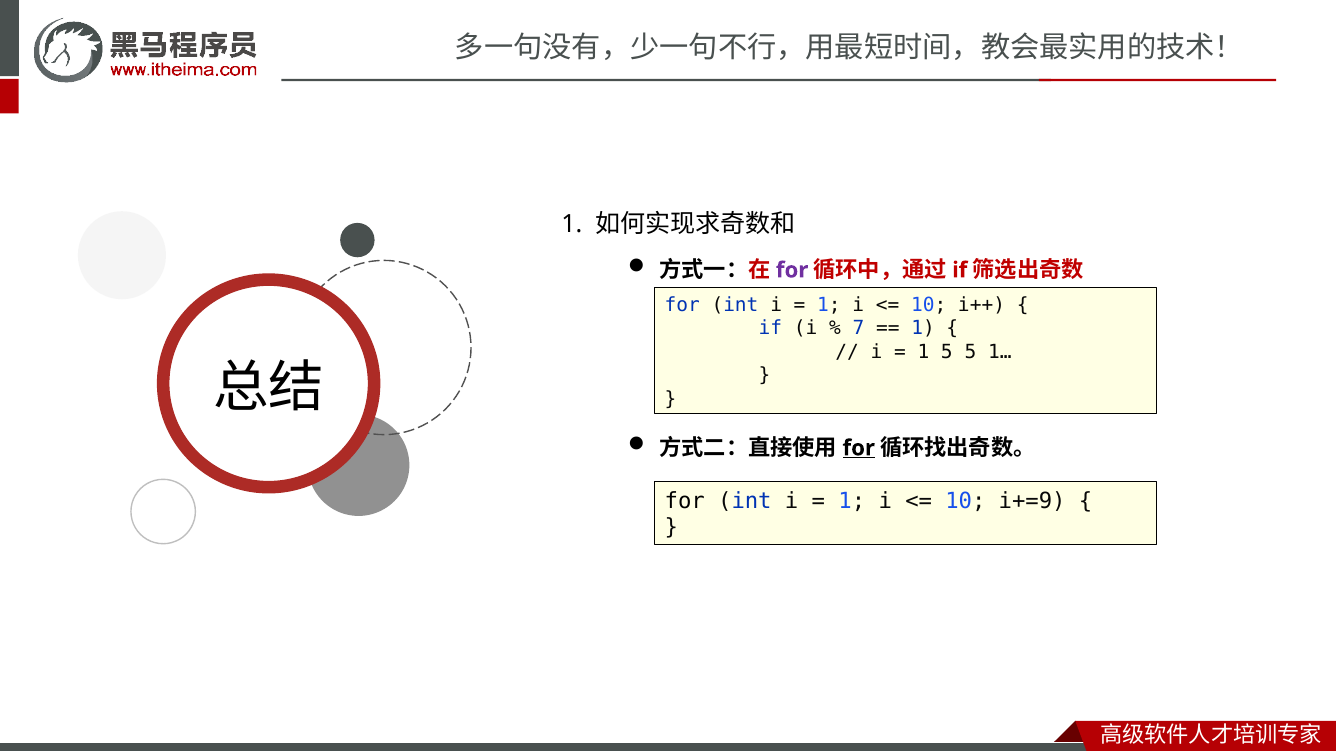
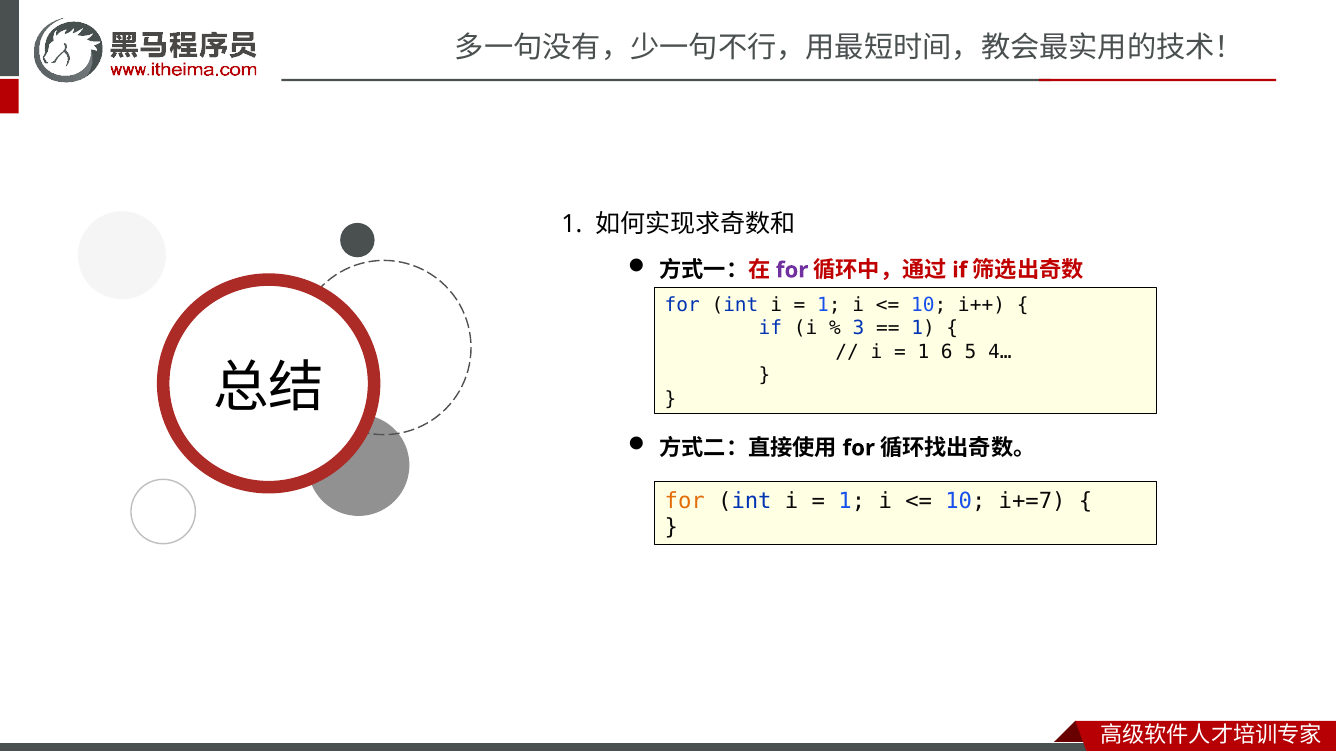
7: 7 -> 3 (859, 329)
1 5: 5 -> 6 (947, 352)
1…: 1… -> 4… (1000, 352)
for underline: present -> none (859, 448)
for colour: black -> orange (685, 501)
i+=9: i+=9 -> i+=7 (1032, 501)
